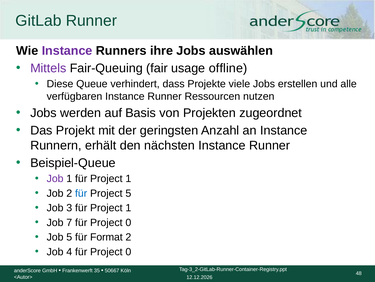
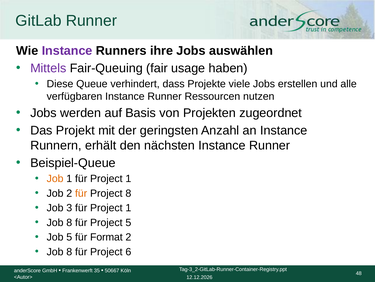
offline: offline -> haben (228, 68)
Job colour: purple -> orange (55, 178)
für colour: blue -> orange (81, 193)
Project 5: 5 -> 8 (128, 193)
7: 7 -> 8 (69, 222)
0: 0 -> 5 (128, 222)
4: 4 -> 8 (69, 251)
0: 0 -> 6 (128, 251)
